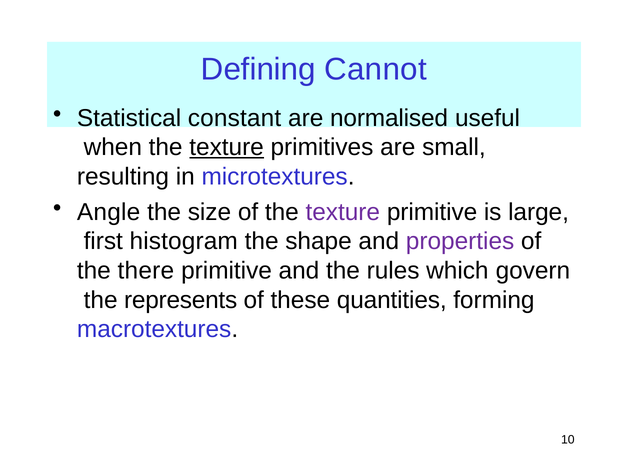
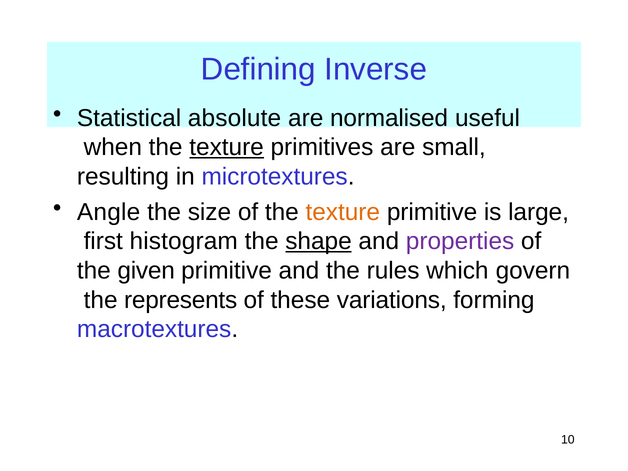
Cannot: Cannot -> Inverse (376, 69)
constant: constant -> absolute (235, 118)
texture colour: purple -> orange (343, 212)
shape underline: none -> present (319, 241)
there: there -> given (146, 271)
quantities: quantities -> variations (392, 300)
